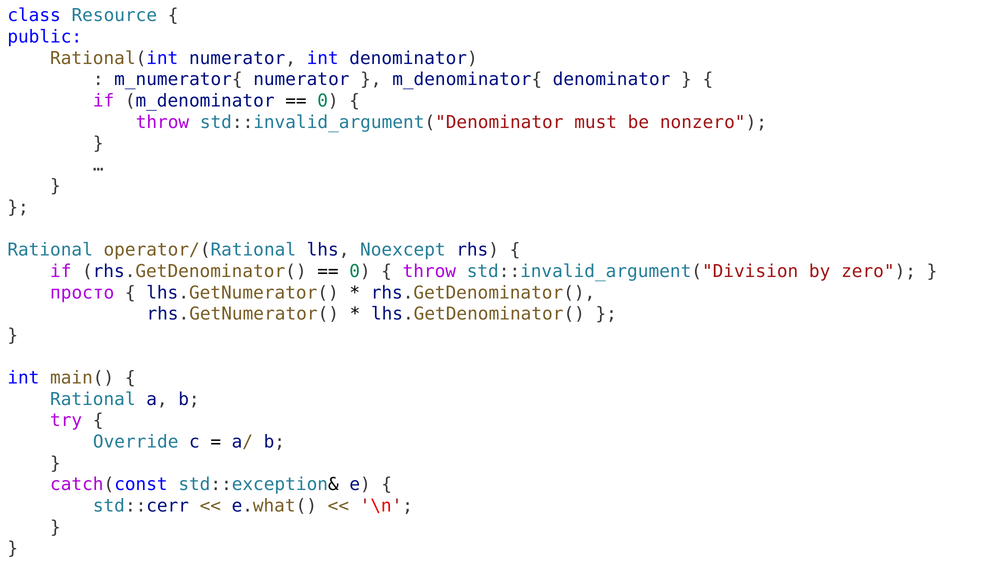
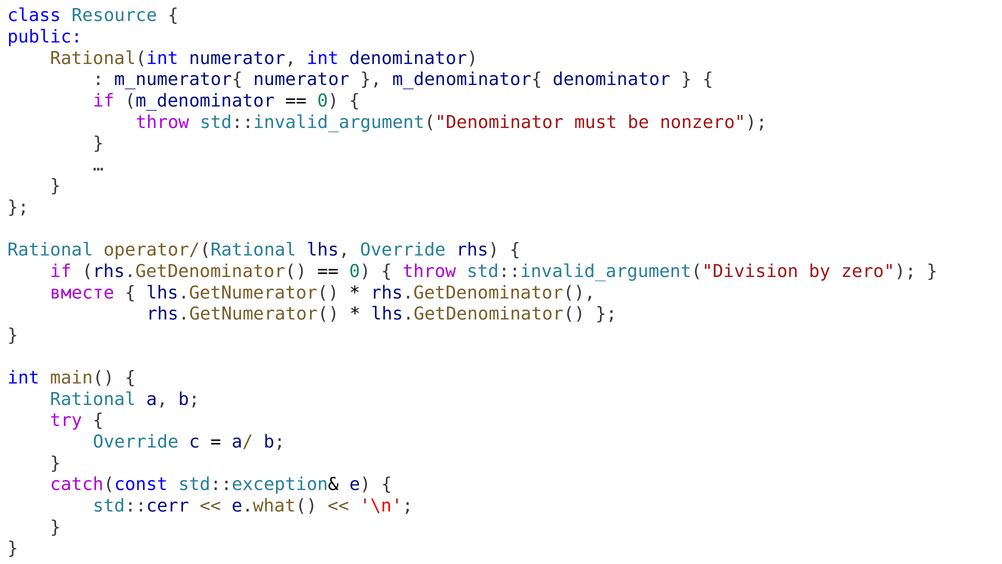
lhs Noexcept: Noexcept -> Override (403, 250)
просто: просто -> вместе (82, 292)
